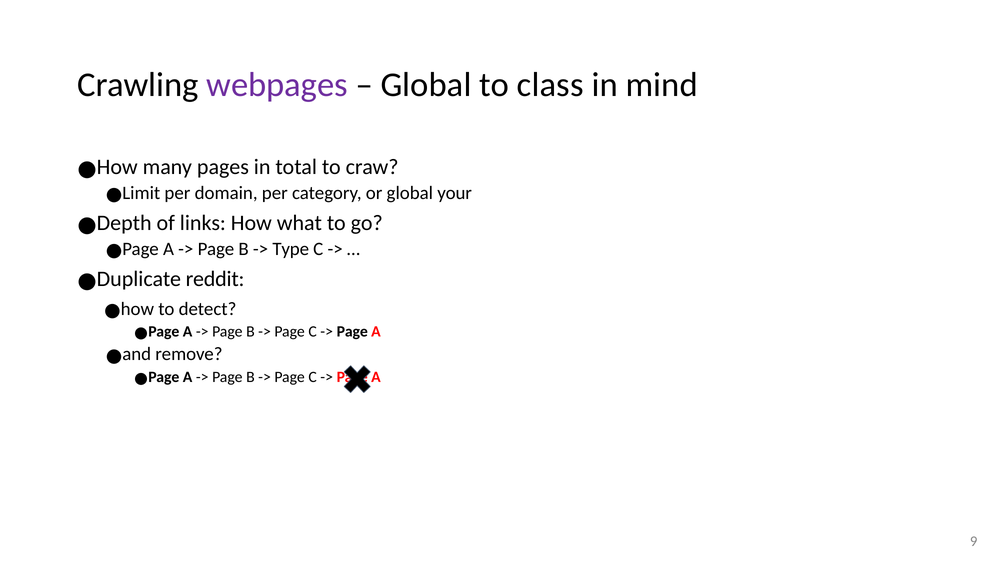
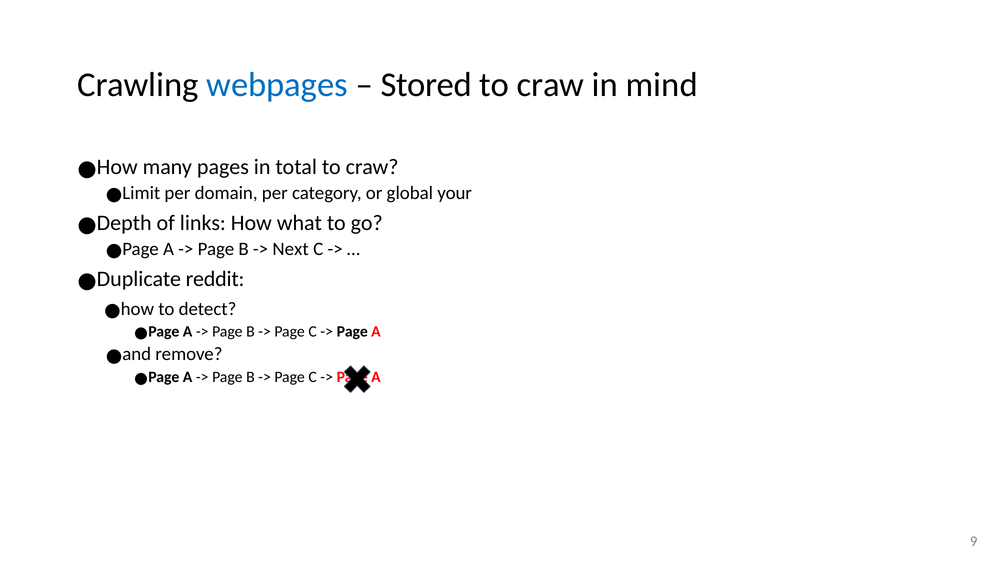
webpages colour: purple -> blue (277, 85)
Global: Global -> Stored (426, 85)
class: class -> craw (550, 85)
Type: Type -> Next (291, 249)
